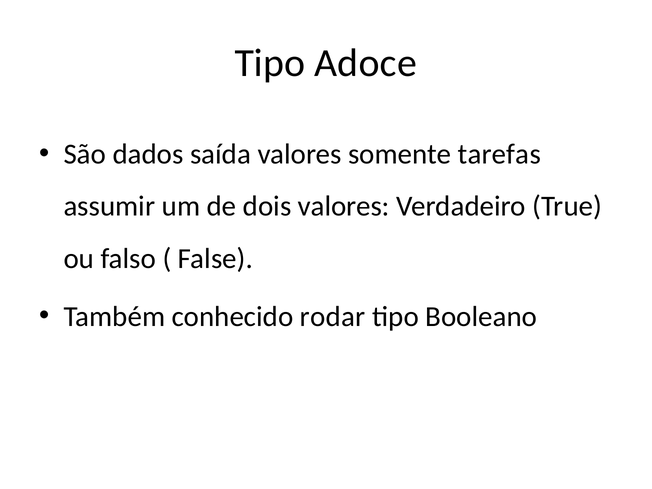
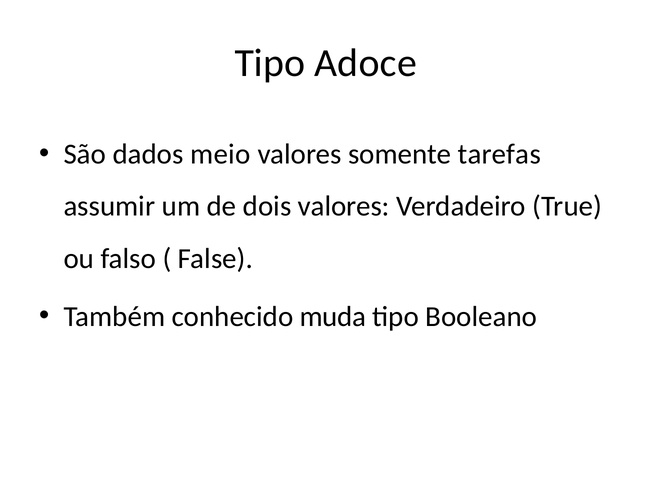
saída: saída -> meio (220, 154)
rodar: rodar -> muda (333, 316)
